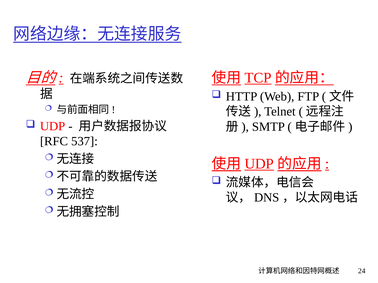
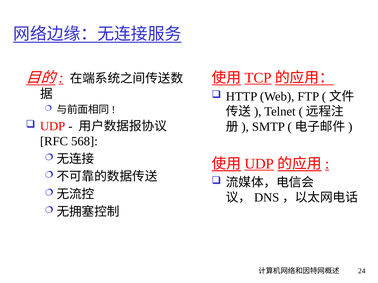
537: 537 -> 568 (84, 142)
